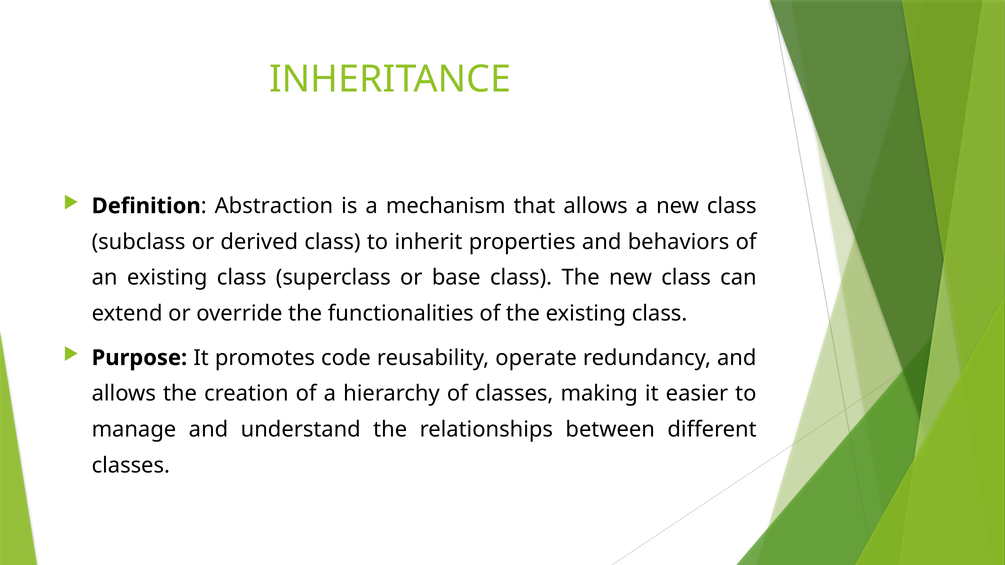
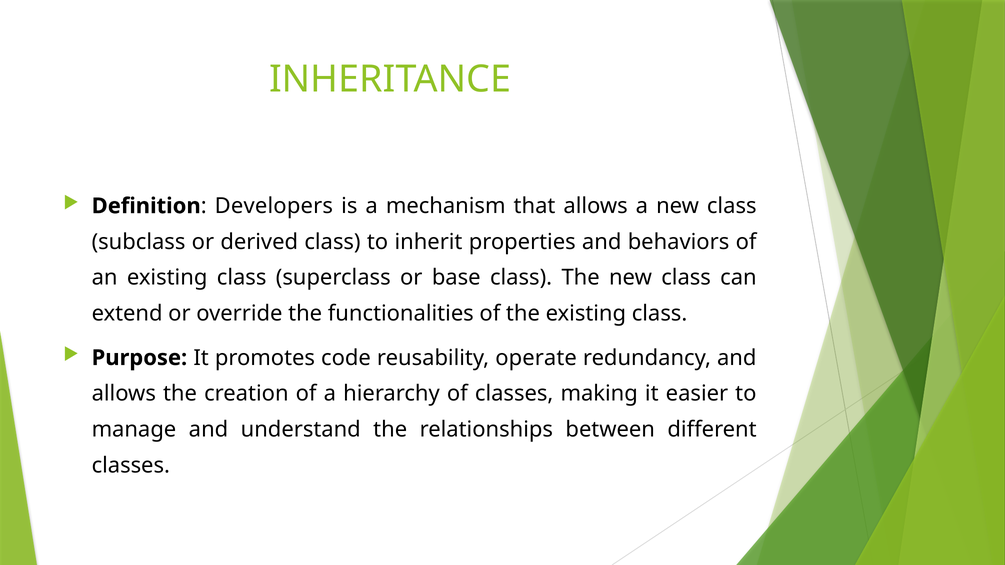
Abstraction: Abstraction -> Developers (274, 206)
